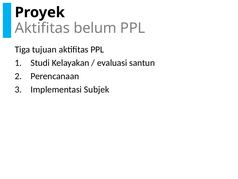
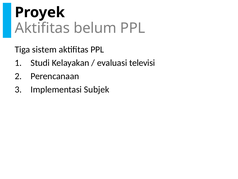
tujuan: tujuan -> sistem (44, 49)
santun: santun -> televisi (142, 63)
